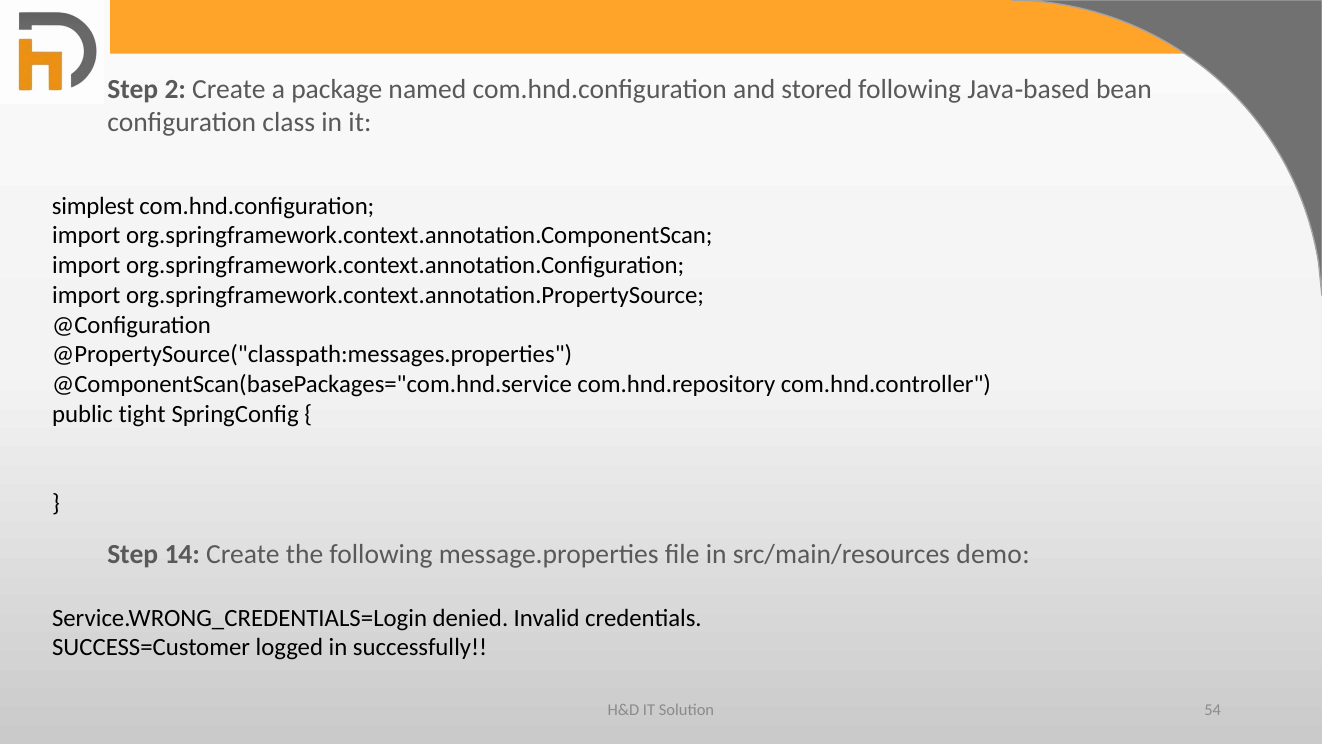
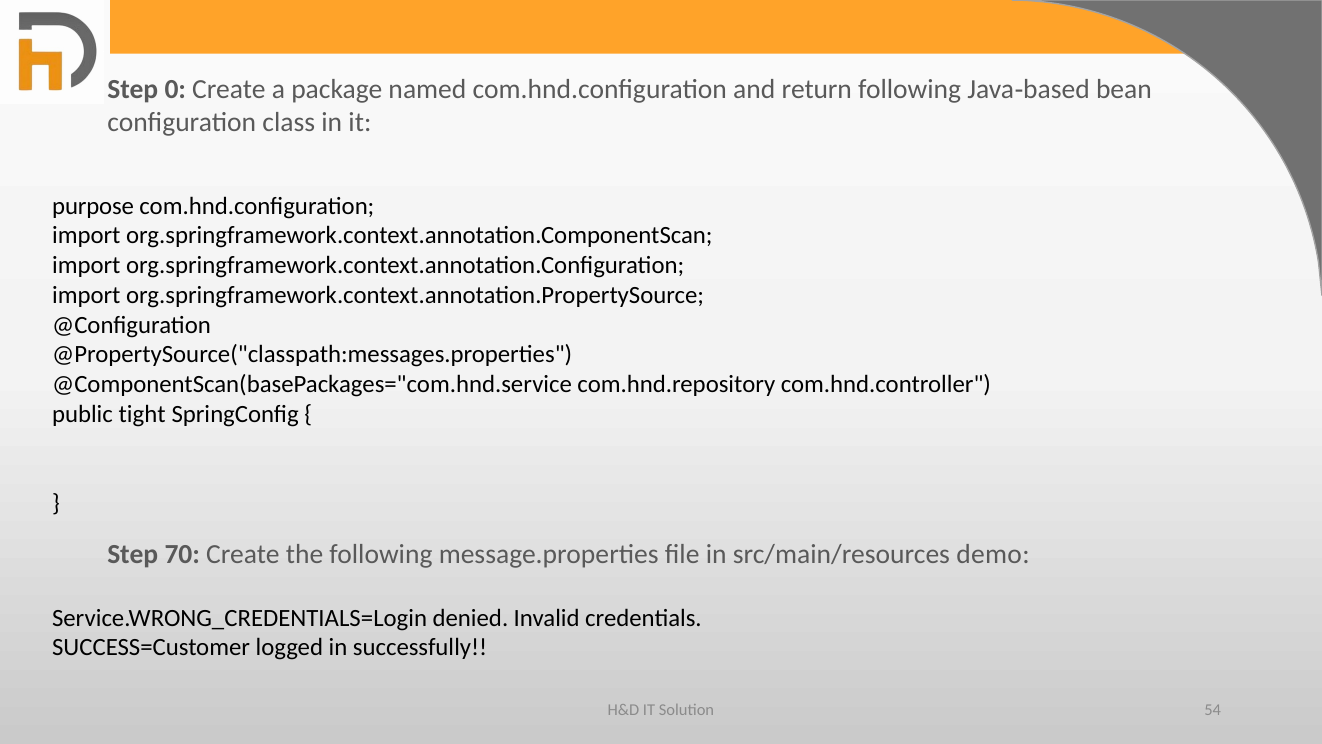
2: 2 -> 0 (175, 89)
stored: stored -> return (817, 89)
simplest: simplest -> purpose (93, 206)
14: 14 -> 70 (182, 555)
